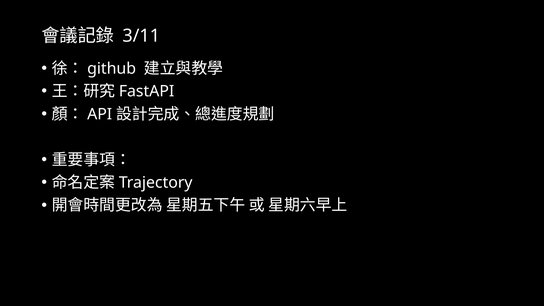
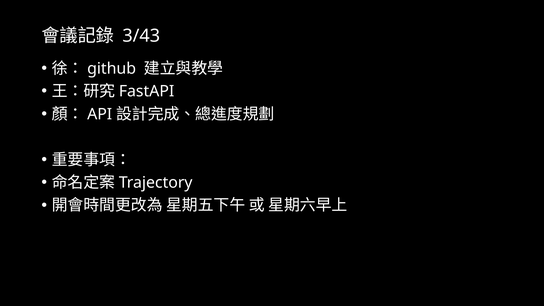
3/11: 3/11 -> 3/43 (141, 36)
